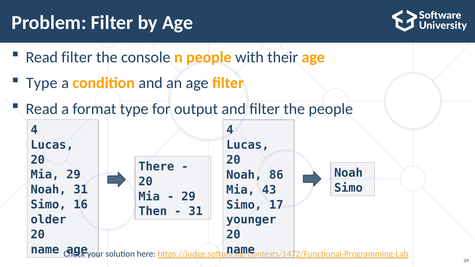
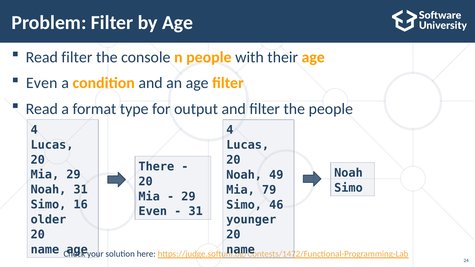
Type: Type -> Even (42, 83)
86: 86 -> 49 (276, 175)
43: 43 -> 79 (269, 190)
17: 17 -> 46 (276, 205)
Then: Then -> Even (153, 212)
